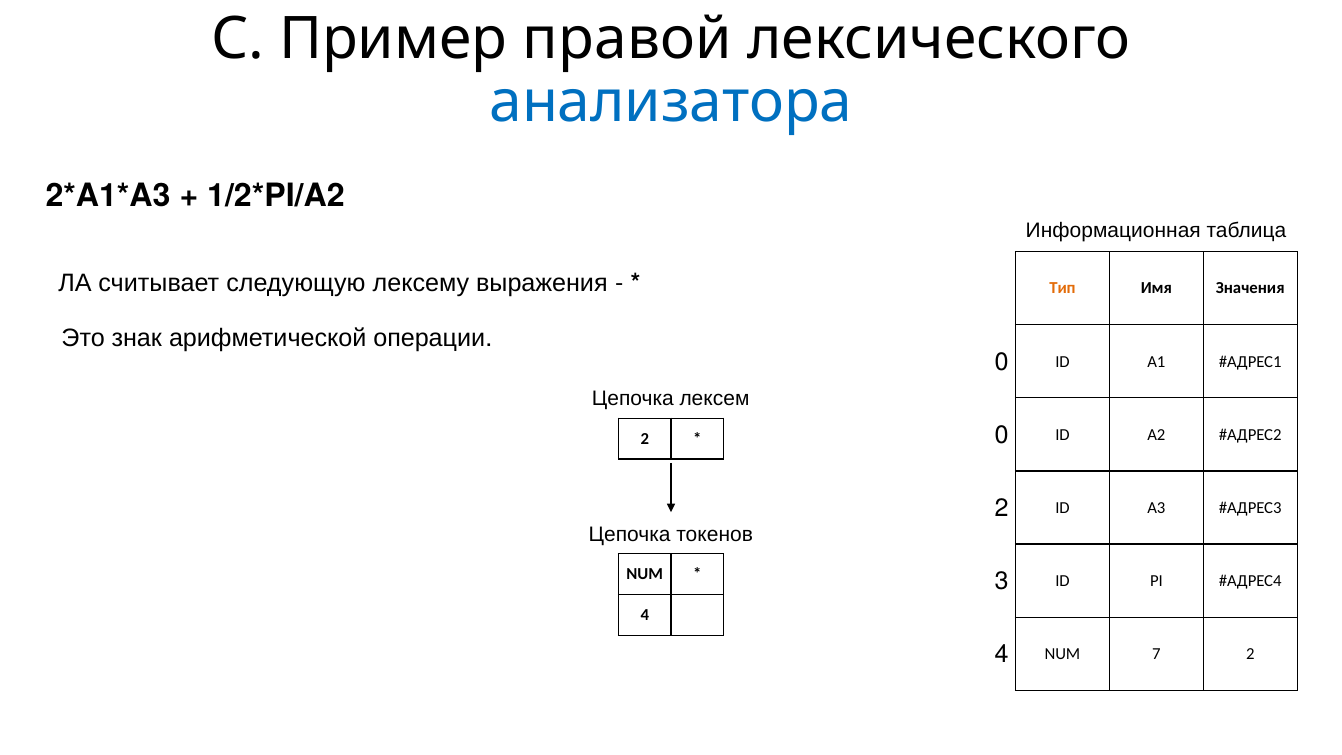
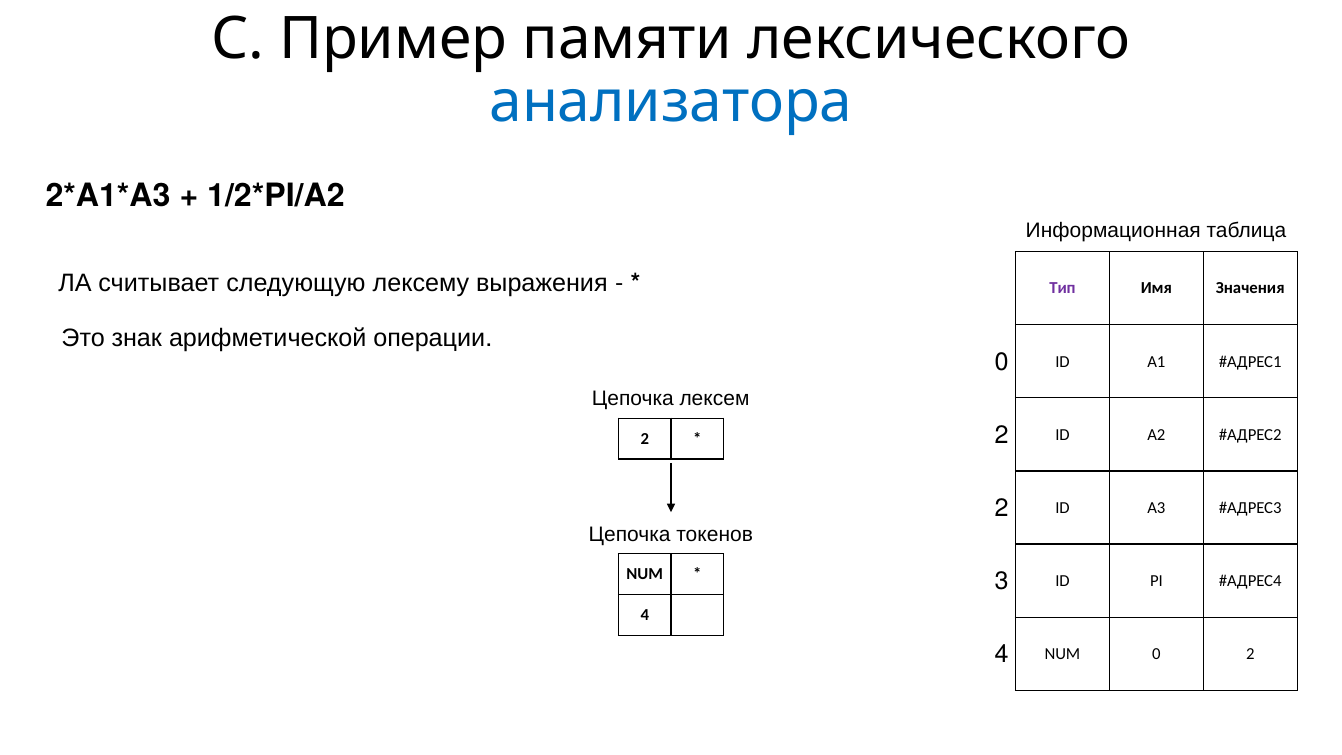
правой: правой -> памяти (628, 39)
Тип colour: orange -> purple (1062, 288)
0: 0 -> 2 (1002, 436)
NUM 7: 7 -> 0 (1156, 654)
